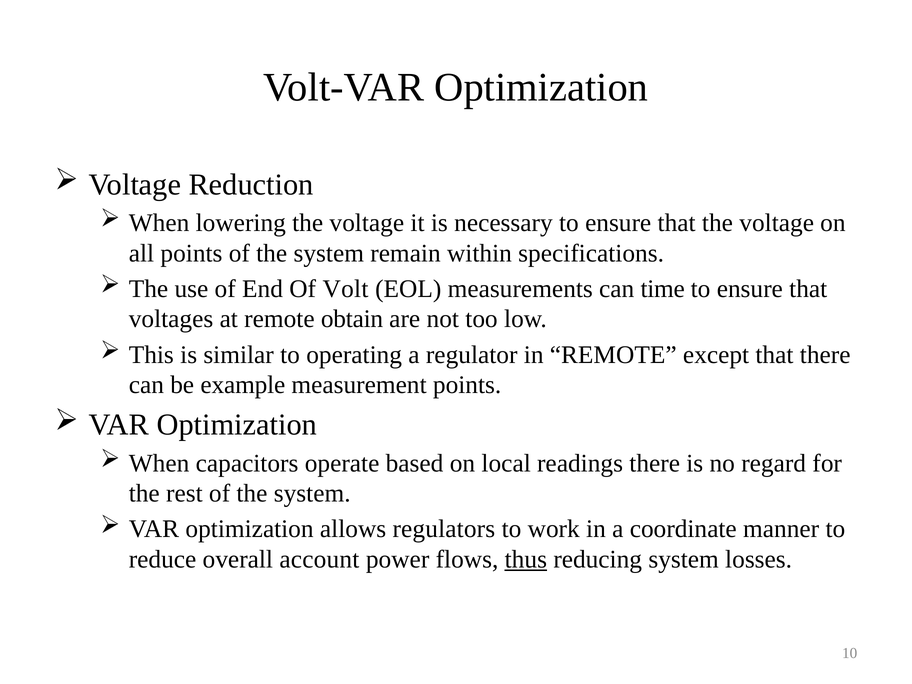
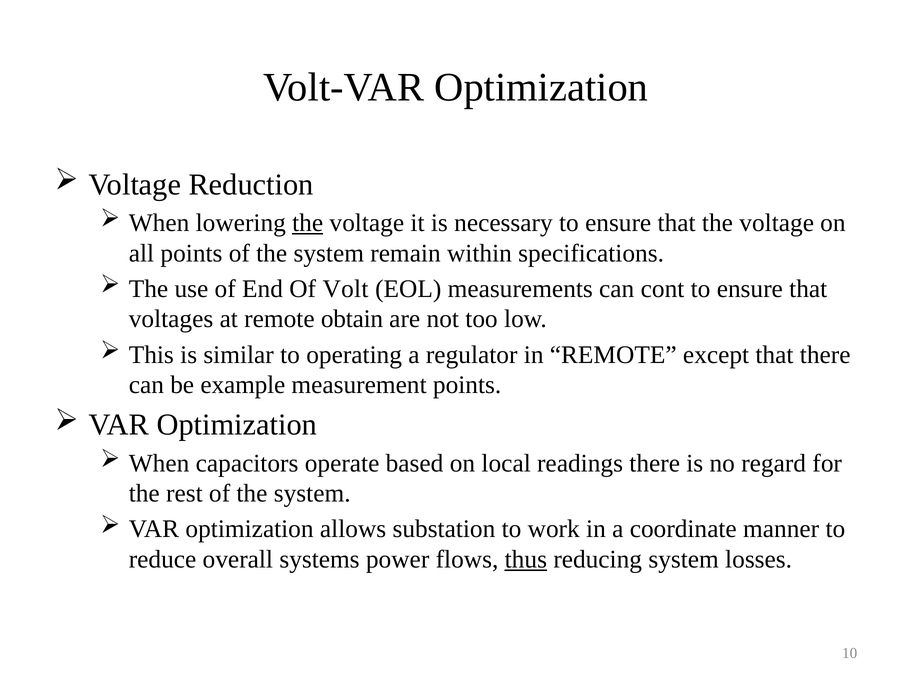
the underline: none -> present (308, 223)
time: time -> cont (663, 289)
regulators: regulators -> substation (444, 529)
account: account -> systems (320, 560)
